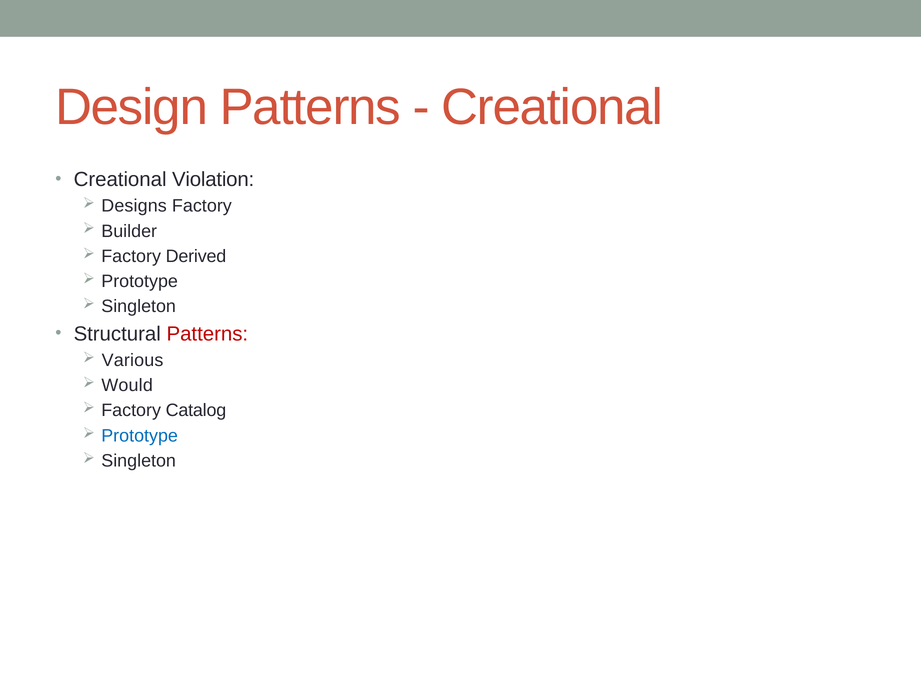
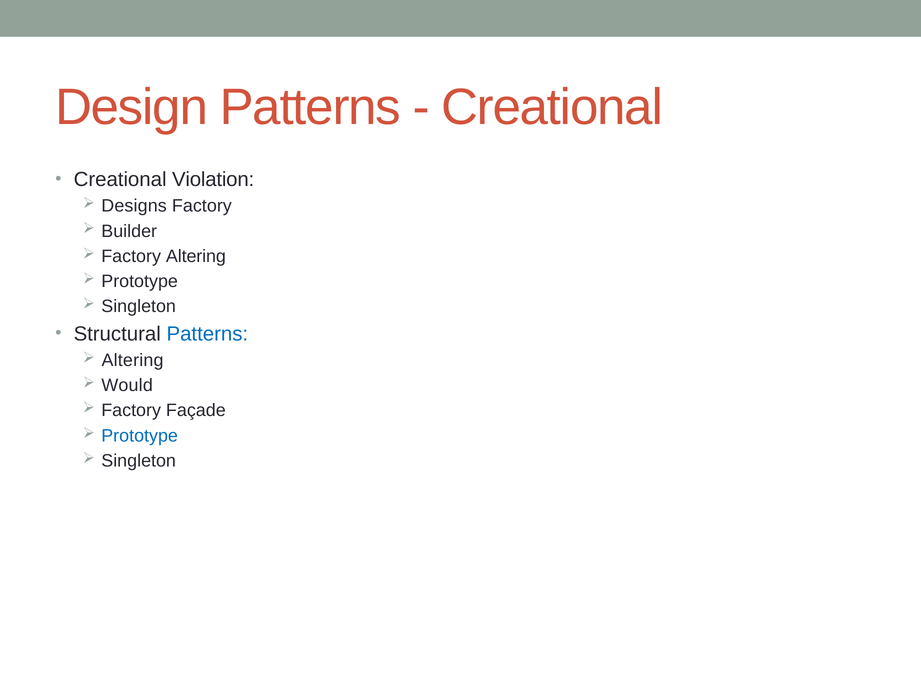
Factory Derived: Derived -> Altering (196, 256)
Patterns colour: red -> blue (207, 334)
Various: Various -> Altering (133, 360)
Catalog: Catalog -> Façade (196, 410)
